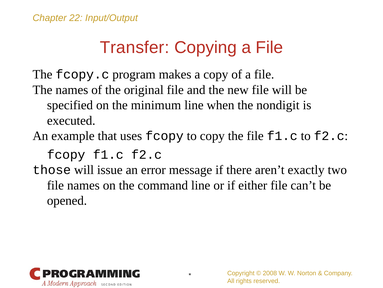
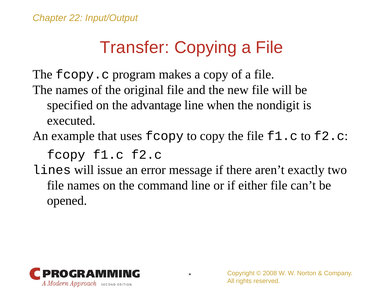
minimum: minimum -> advantage (156, 105)
those: those -> lines (52, 170)
